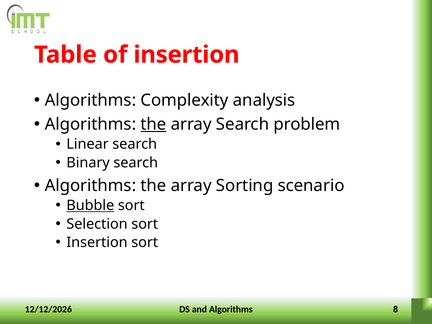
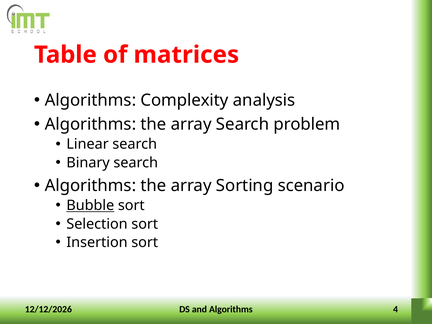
of insertion: insertion -> matrices (186, 55)
the underline: present -> none (153, 124)
8: 8 -> 4 (396, 309)
